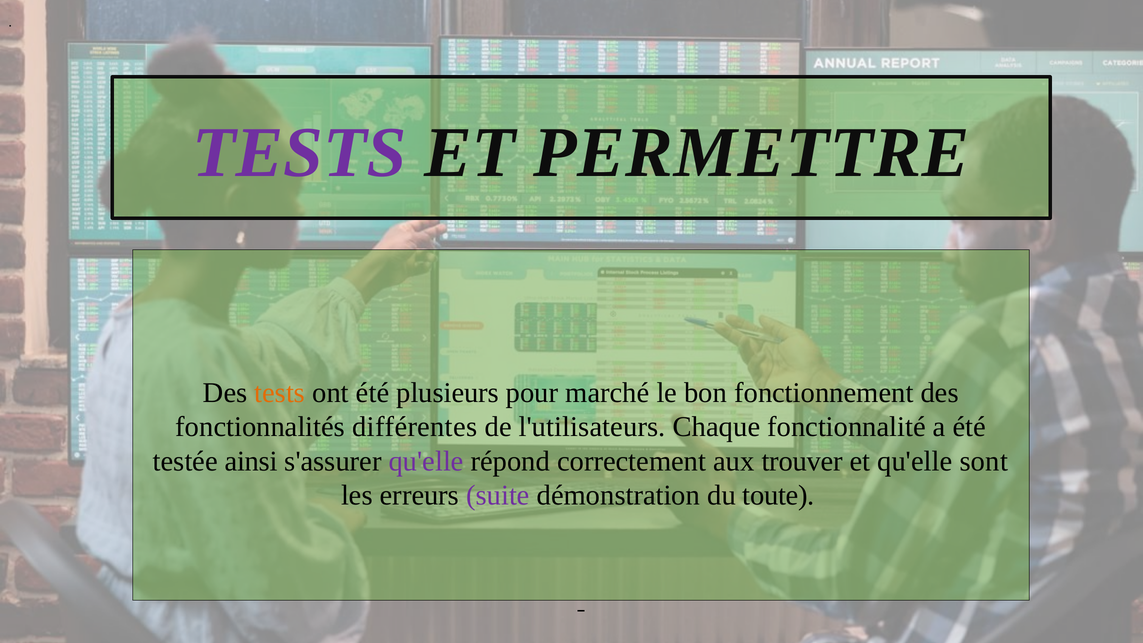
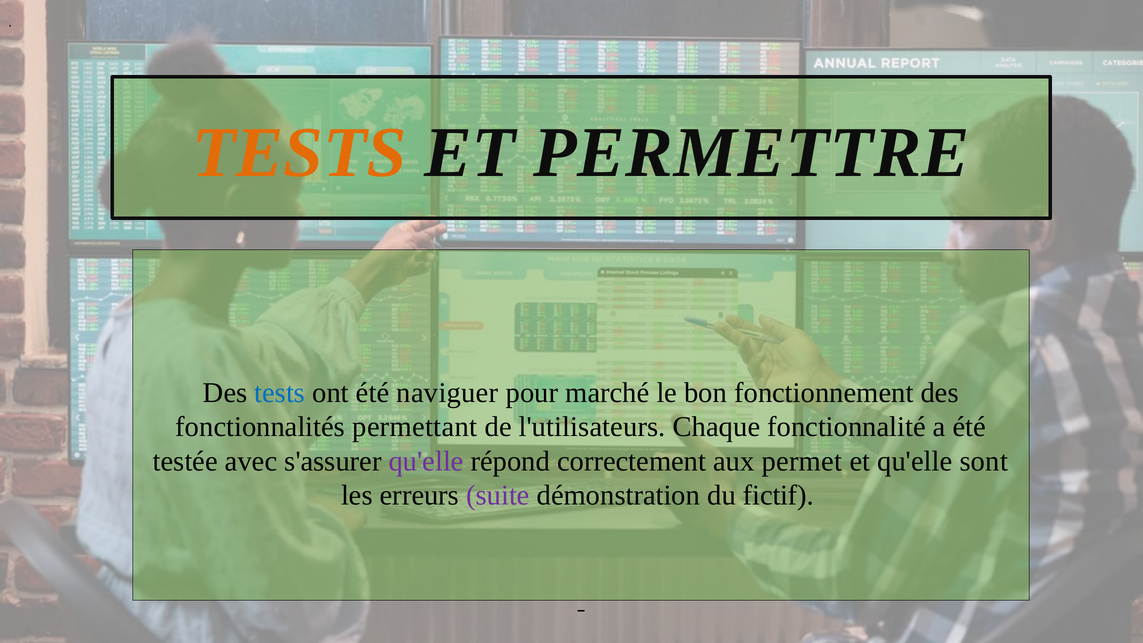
TESTS colour: purple -> orange (299, 152)
tests colour: orange -> blue (280, 393)
plusieurs: plusieurs -> naviguer (447, 393)
différentes: différentes -> permettant (415, 427)
ainsi: ainsi -> avec (251, 461)
trouver: trouver -> permet (802, 461)
toute: toute -> fictif (778, 495)
